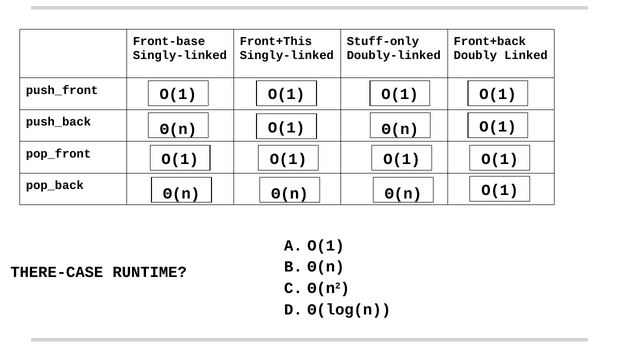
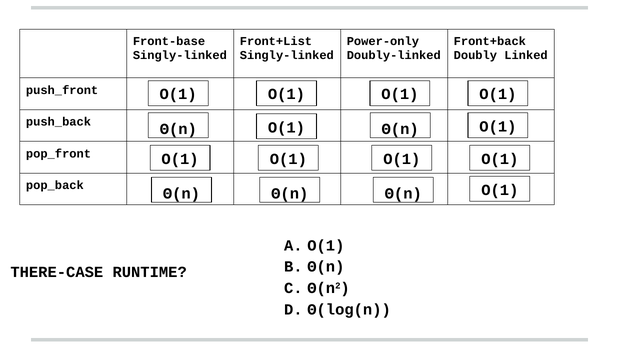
Front+This: Front+This -> Front+List (276, 42)
Stuff-only: Stuff-only -> Power-only (383, 42)
